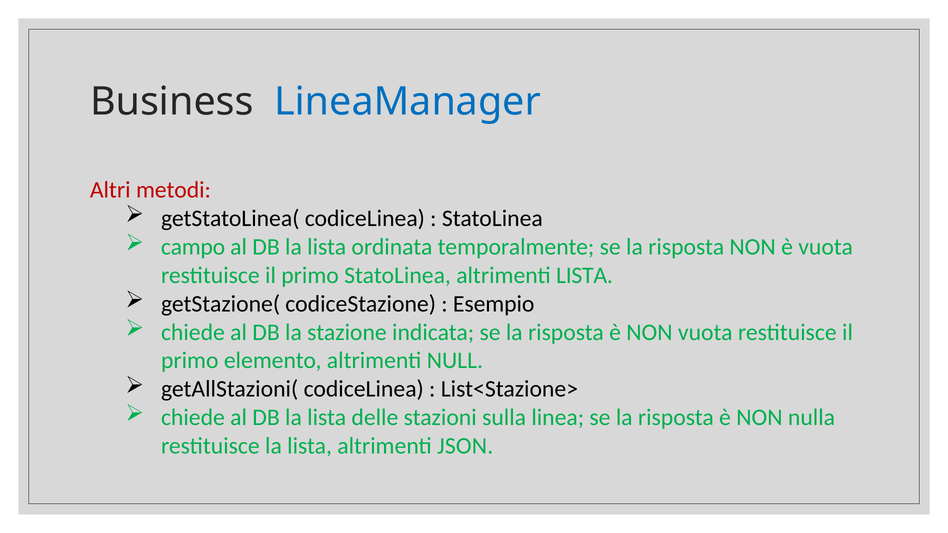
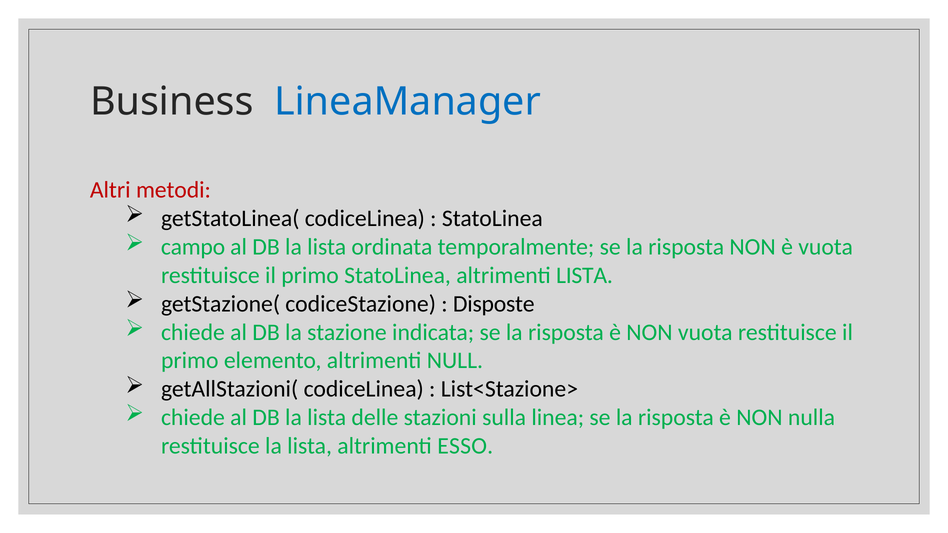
Esempio: Esempio -> Disposte (494, 304)
JSON: JSON -> ESSO (465, 446)
